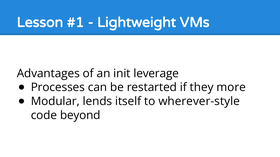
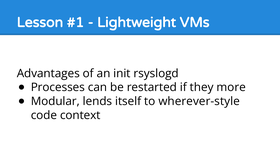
leverage: leverage -> rsyslogd (156, 74)
beyond: beyond -> context (80, 116)
